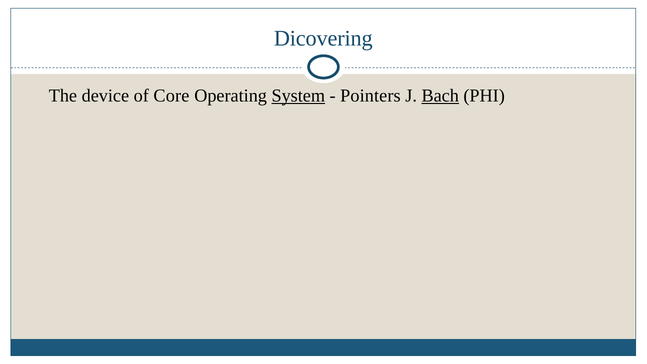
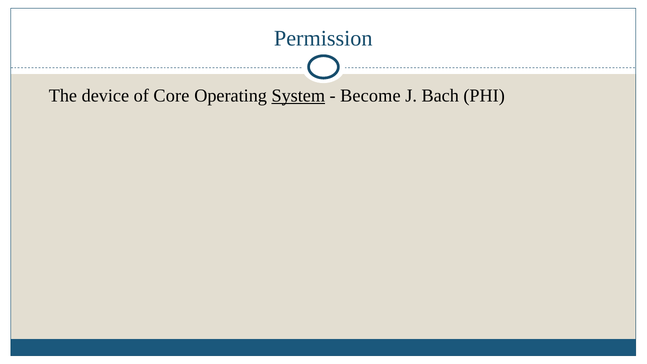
Dicovering: Dicovering -> Permission (323, 38)
Pointers: Pointers -> Become (370, 96)
Bach underline: present -> none (440, 96)
